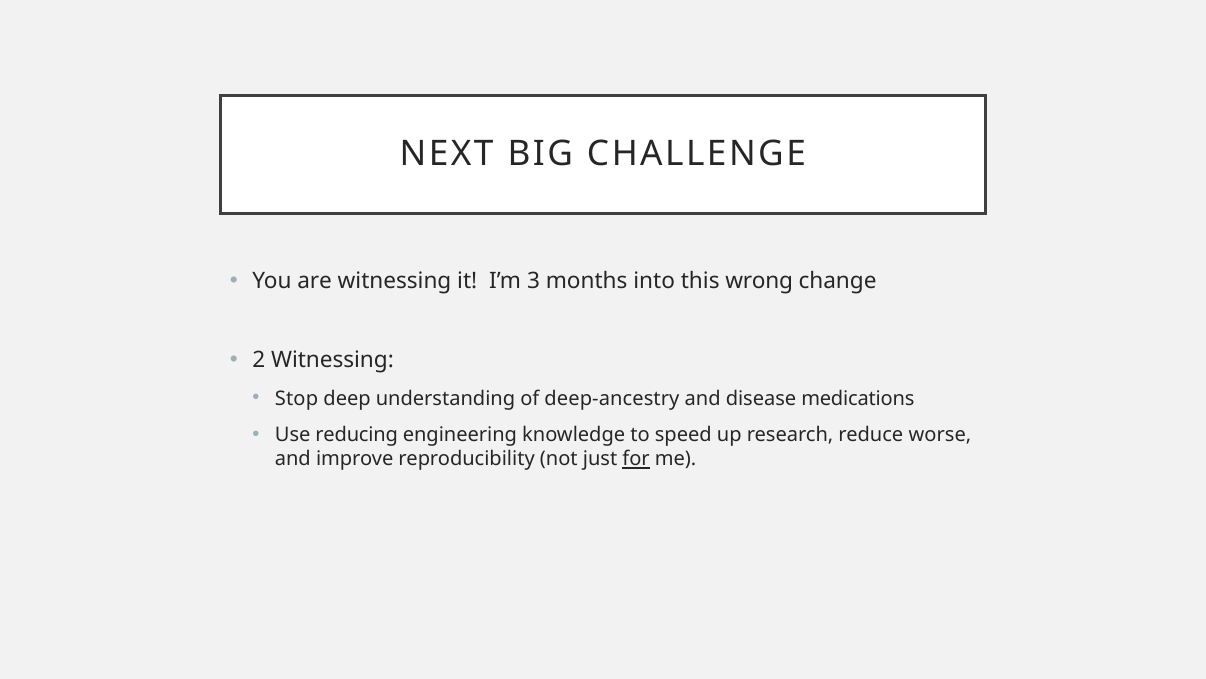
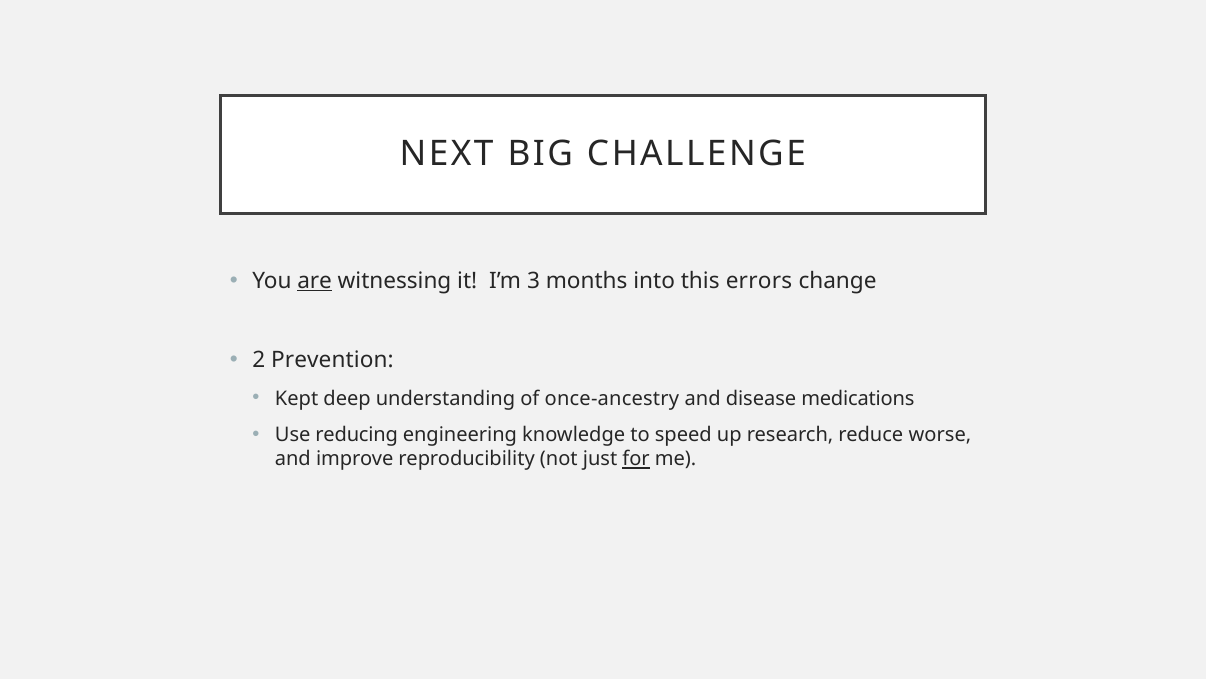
are underline: none -> present (315, 281)
wrong: wrong -> errors (759, 281)
2 Witnessing: Witnessing -> Prevention (332, 360)
Stop: Stop -> Kept (297, 398)
deep-ancestry: deep-ancestry -> once-ancestry (612, 398)
